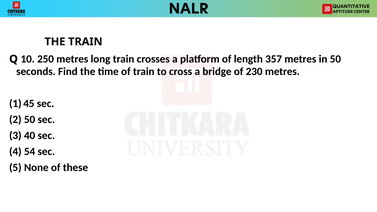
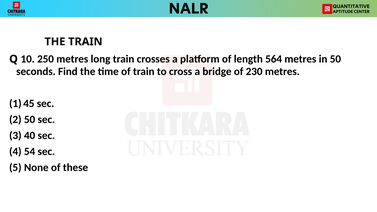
357: 357 -> 564 (274, 59)
